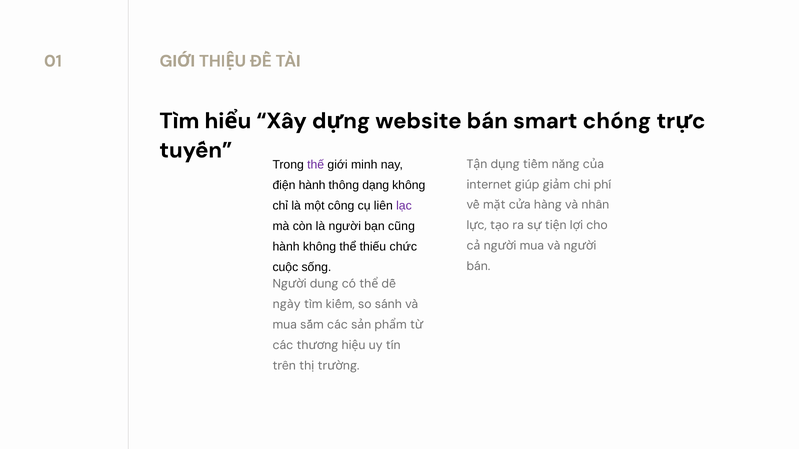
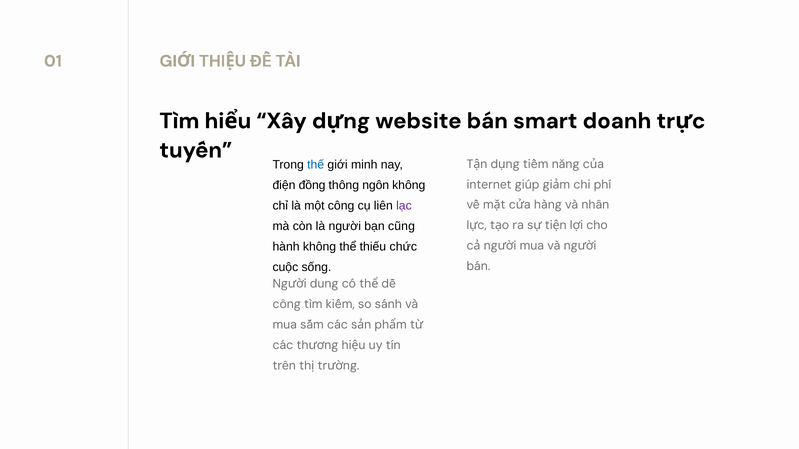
chóng: chóng -> doanh (617, 121)
thế colour: purple -> blue (316, 165)
điện hành: hành -> đồng (312, 186)
dạng: dạng -> ngôn (376, 186)
ngày: ngày -> công (287, 305)
